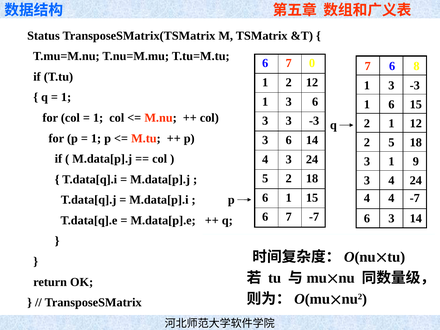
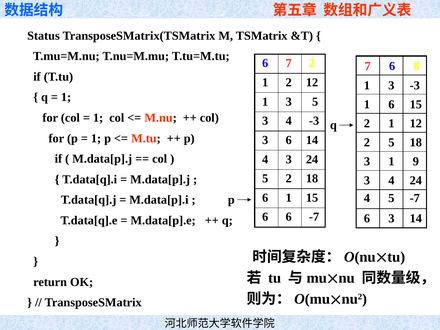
7 0: 0 -> 2 (312, 63)
1 3 6: 6 -> 5 (315, 102)
3: 3 -> 4 (289, 121)
4 4: 4 -> 5 (391, 198)
7: 7 -> 6 (289, 217)
